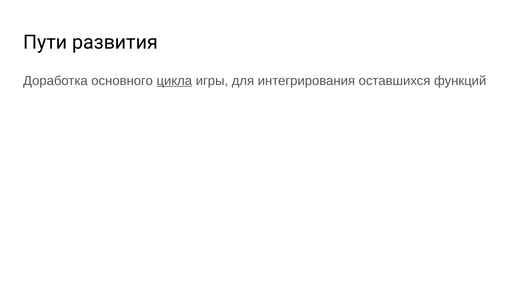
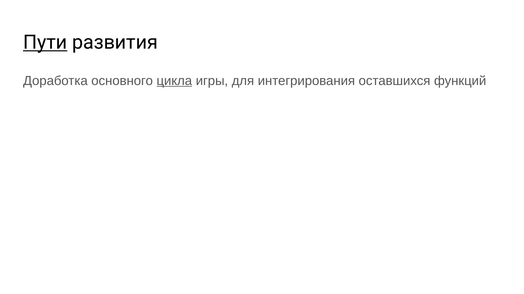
Пути underline: none -> present (45, 43)
